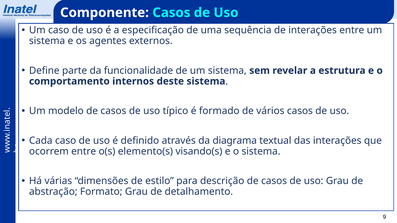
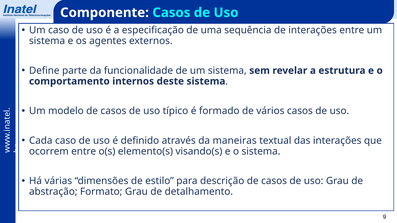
diagrama: diagrama -> maneiras (235, 141)
